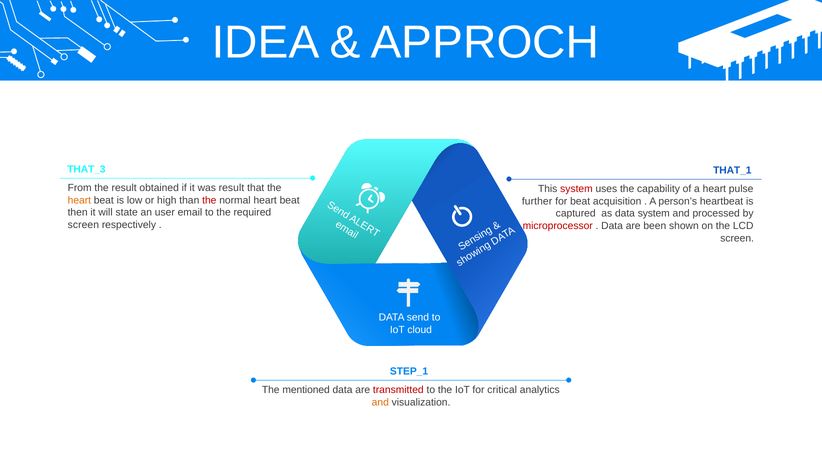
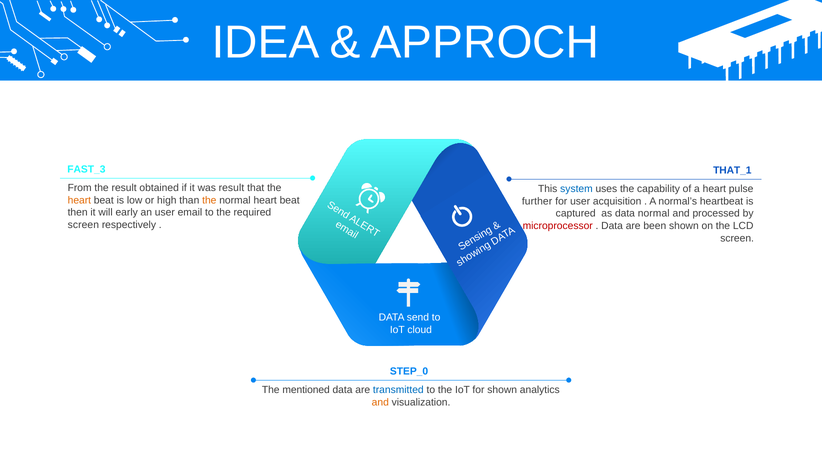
THAT_3: THAT_3 -> FAST_3 (86, 169)
system colour: red -> blue (576, 189)
the colour: red -> orange (209, 200)
for beat: beat -> user (580, 201)
person’s: person’s -> normal’s (678, 201)
state: state -> early (127, 213)
data system: system -> normal (654, 214)
STEP_1: STEP_1 -> STEP_0 (409, 372)
transmitted colour: red -> blue (398, 390)
for critical: critical -> shown (502, 390)
